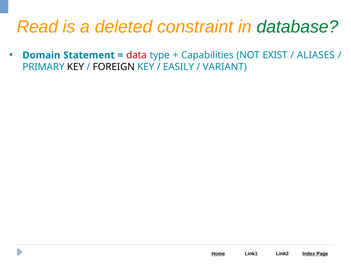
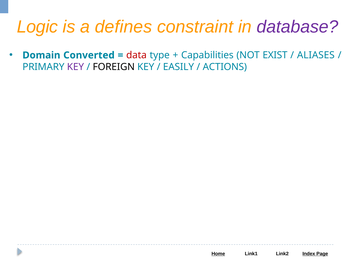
Read: Read -> Logic (37, 27)
deleted: deleted -> defines (123, 27)
database colour: green -> purple (297, 27)
Statement: Statement -> Converted (89, 55)
KEY colour: black -> purple (75, 67)
VARIANT: VARIANT -> ACTIONS (225, 67)
